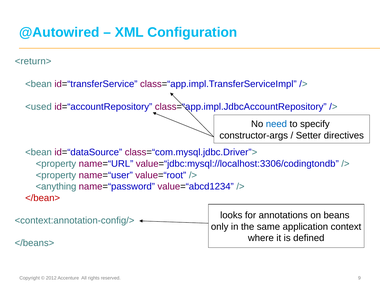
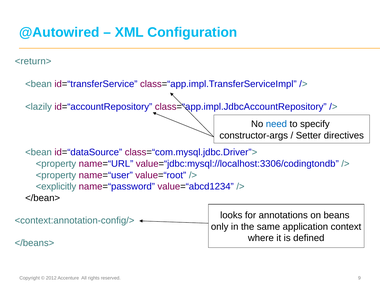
<used: <used -> <lazily (39, 107)
<anything: <anything -> <explicitly (56, 187)
</bean> colour: red -> black (43, 198)
